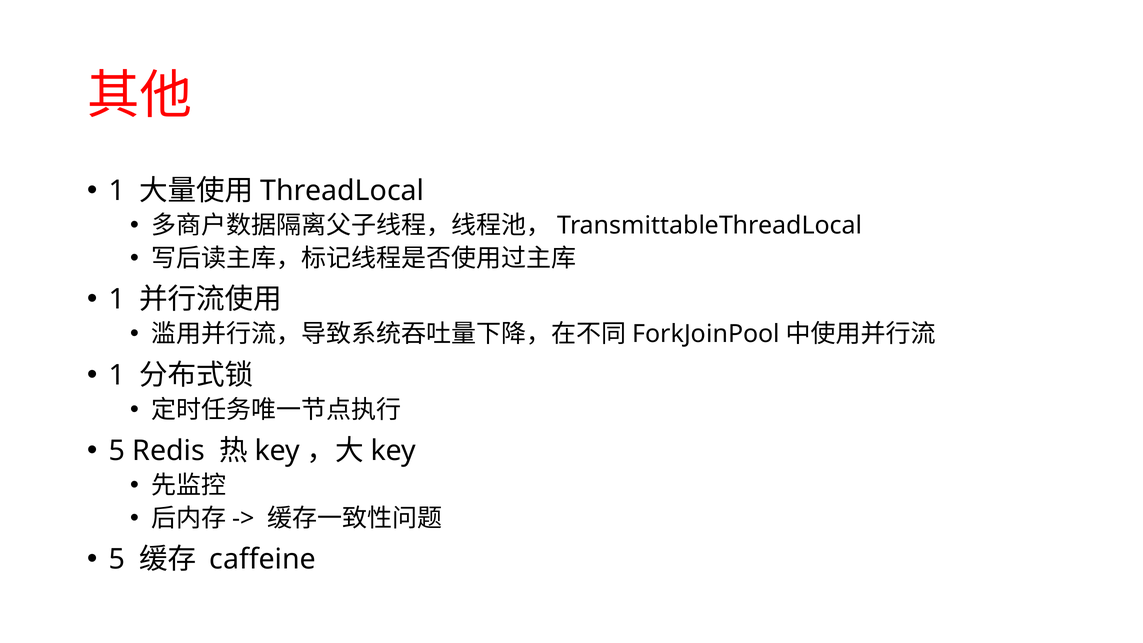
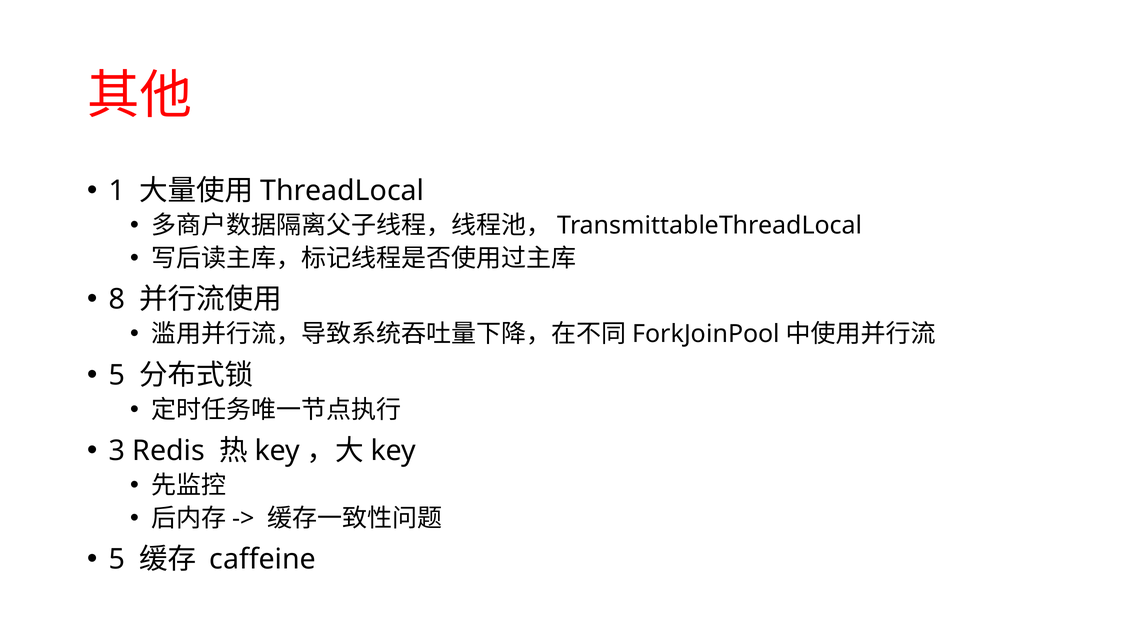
1: 1 -> 8 (117, 299)
1: 1 -> 5 (117, 375)
5: 5 -> 3 (117, 451)
